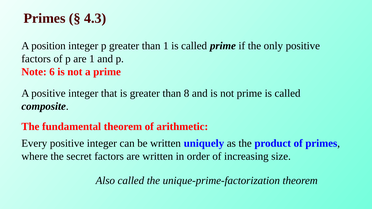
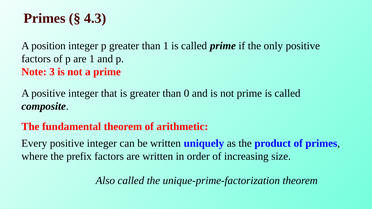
6: 6 -> 3 (52, 72)
8: 8 -> 0 (187, 93)
secret: secret -> prefix (79, 157)
